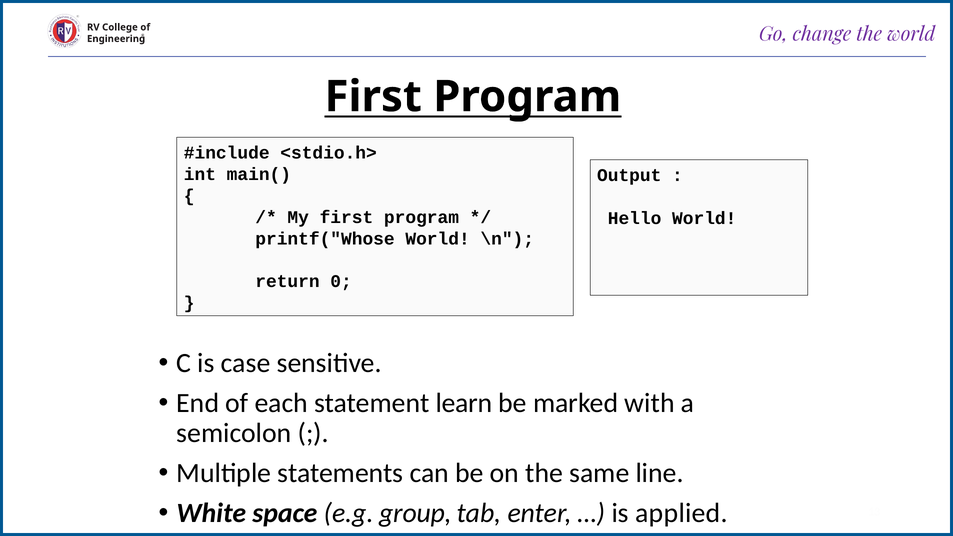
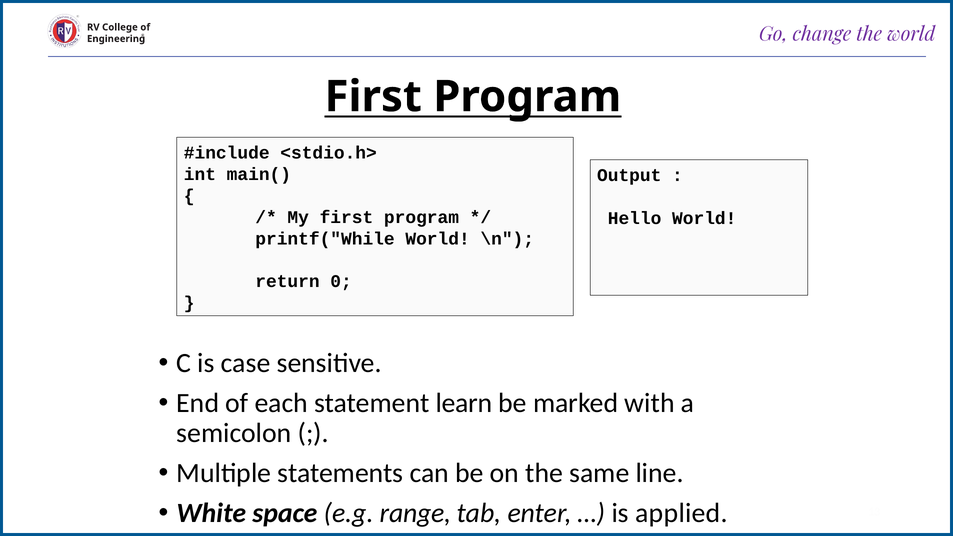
printf("Whose: printf("Whose -> printf("While (325, 239)
group: group -> range (415, 513)
